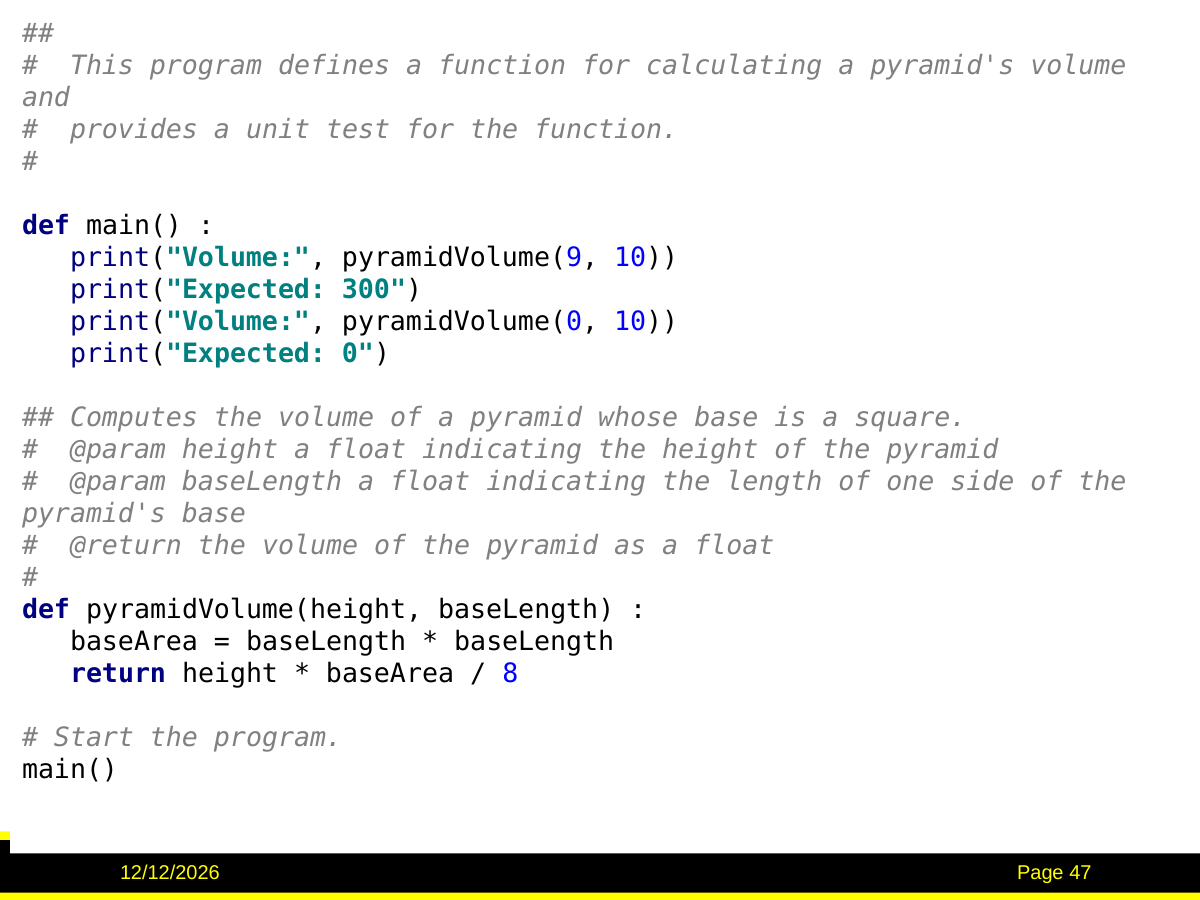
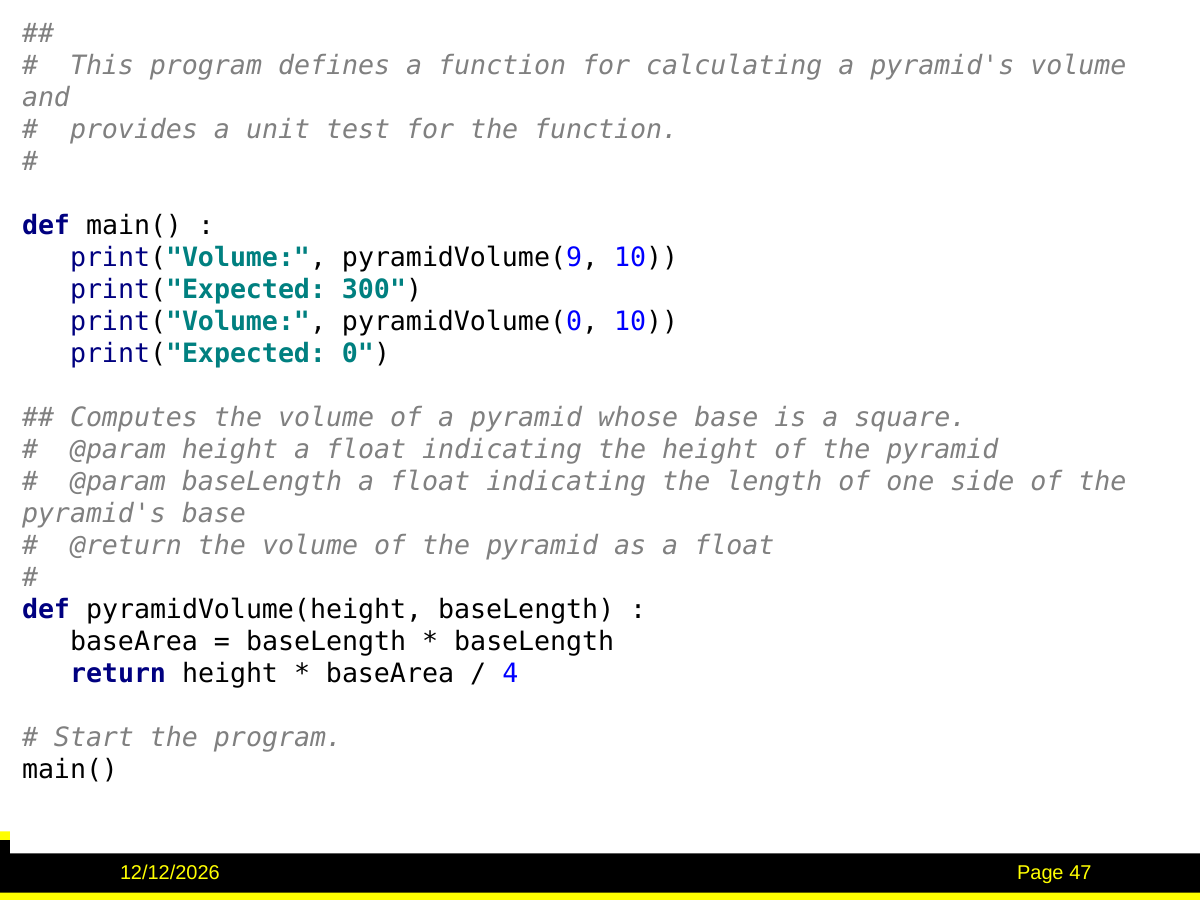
8: 8 -> 4 (510, 673)
